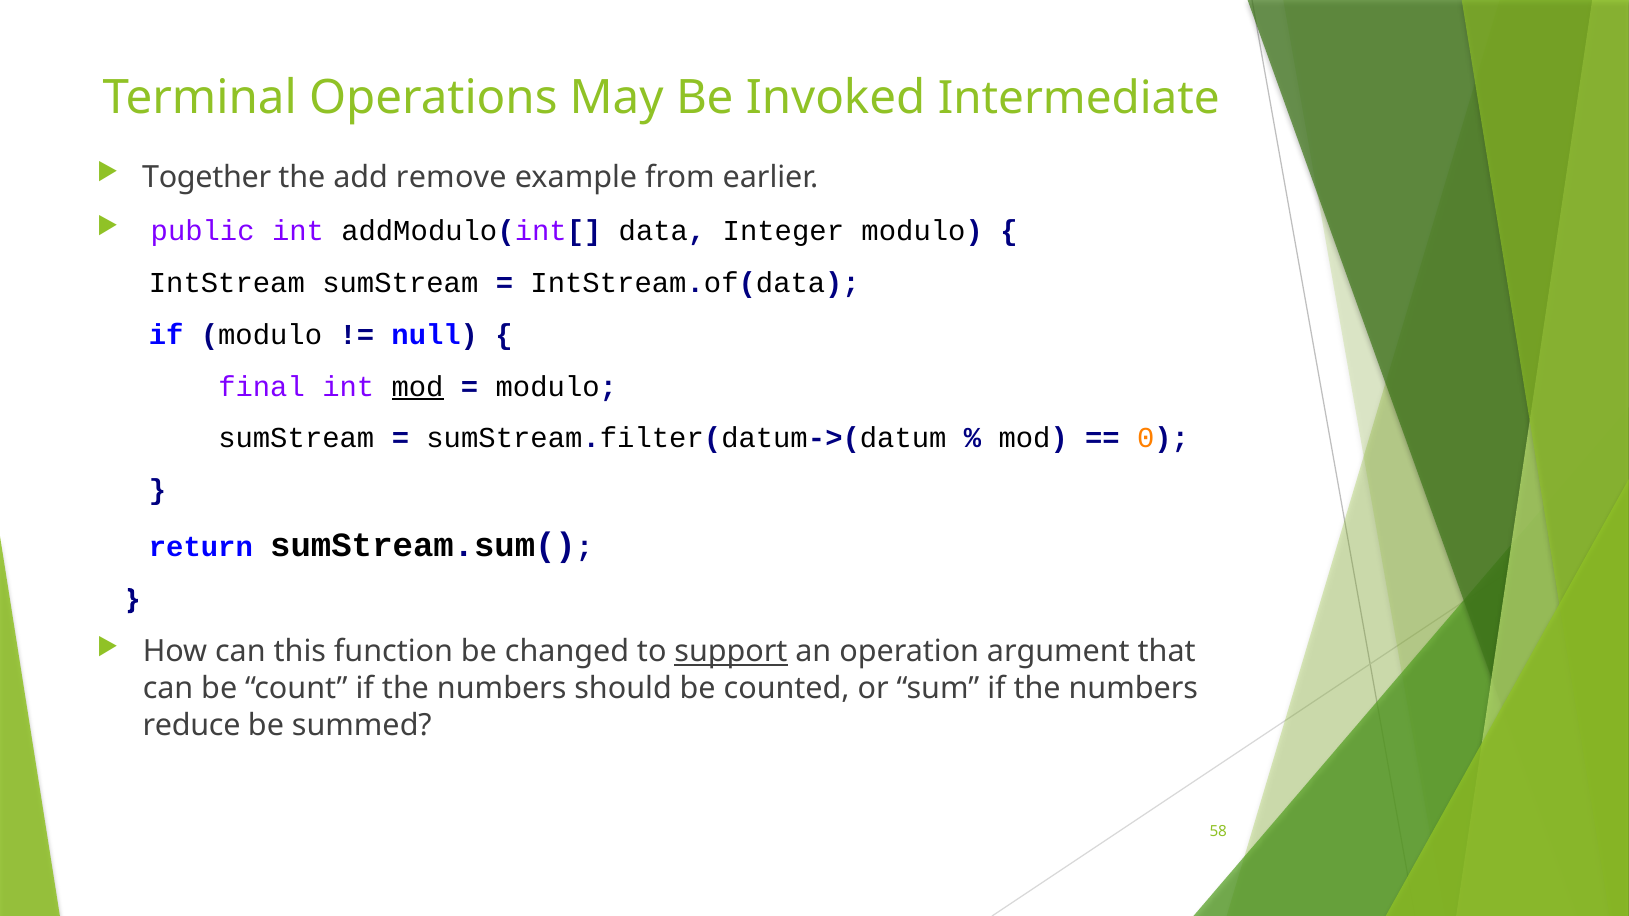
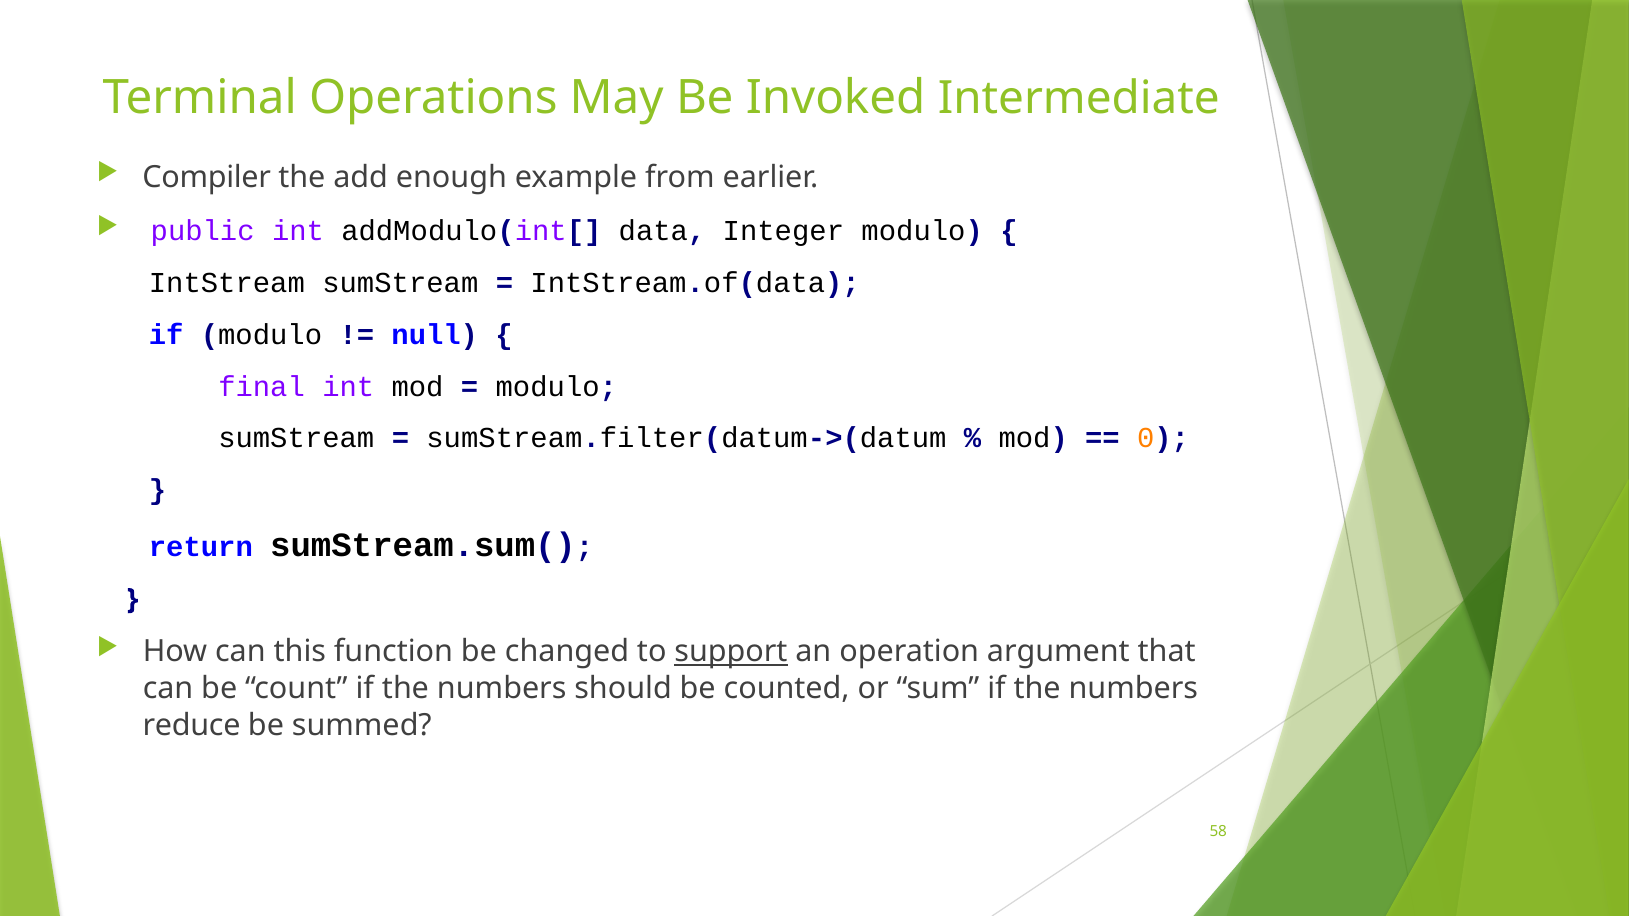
Together: Together -> Compiler (207, 177)
remove: remove -> enough (451, 177)
mod underline: present -> none (418, 387)
